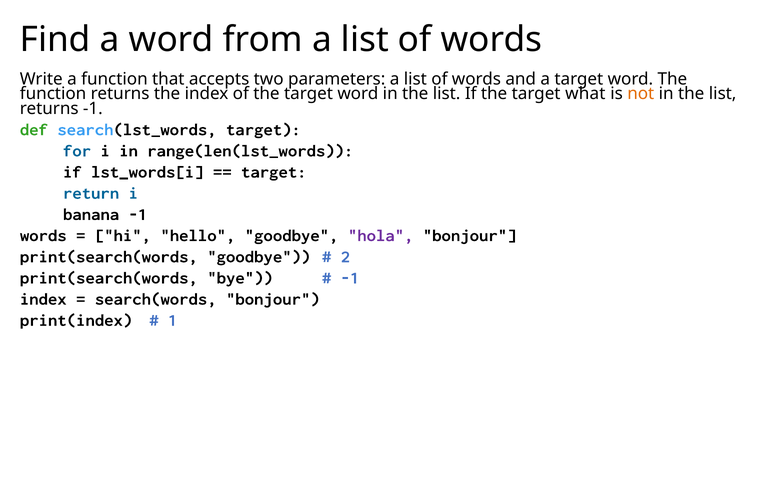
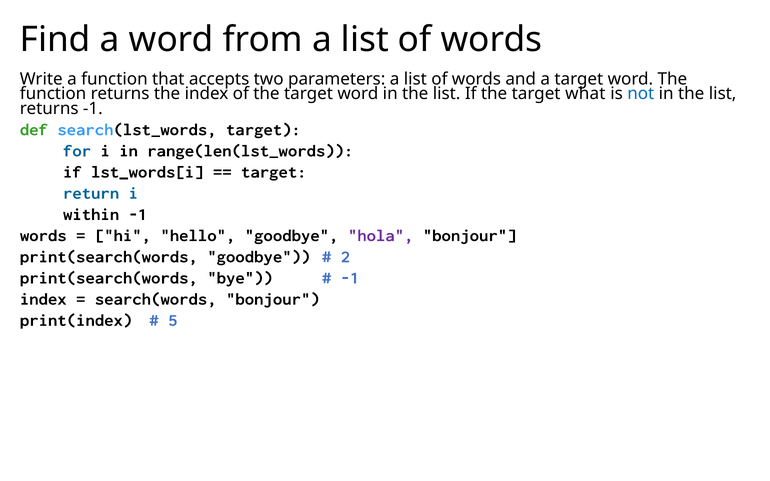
not colour: orange -> blue (641, 94)
banana: banana -> within (91, 214)
1: 1 -> 5 (173, 320)
